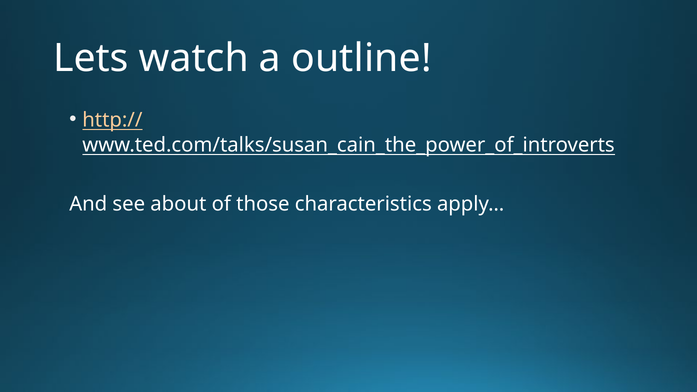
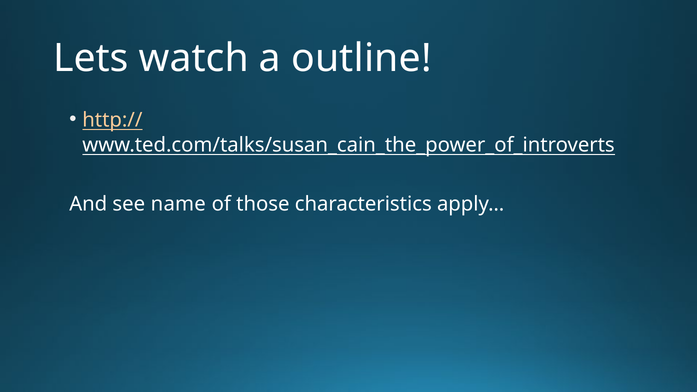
about: about -> name (178, 204)
